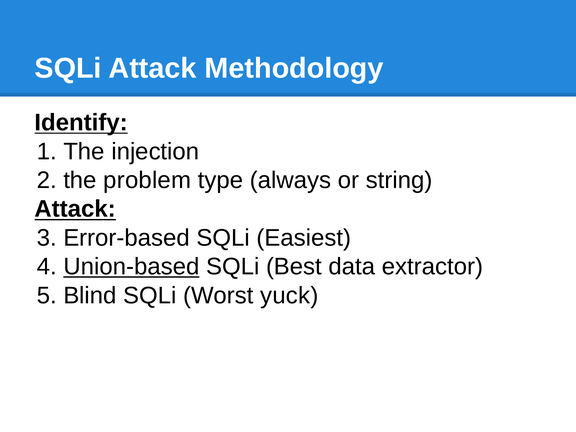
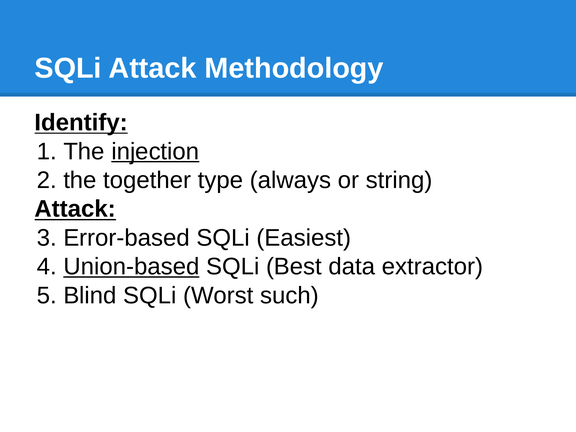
injection underline: none -> present (155, 151)
problem: problem -> together (147, 180)
yuck: yuck -> such (289, 295)
